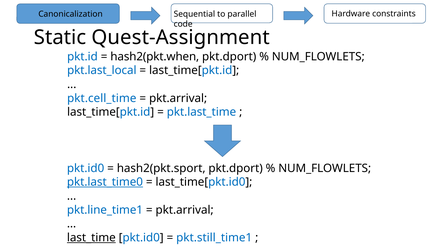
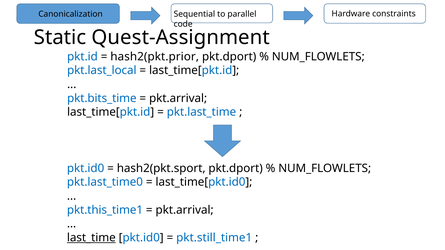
hash2(pkt.when: hash2(pkt.when -> hash2(pkt.prior (155, 57)
pkt.cell_time: pkt.cell_time -> pkt.bits_time (102, 98)
pkt.last_time0 underline: present -> none (105, 182)
pkt.line_time1: pkt.line_time1 -> pkt.this_time1 (105, 210)
